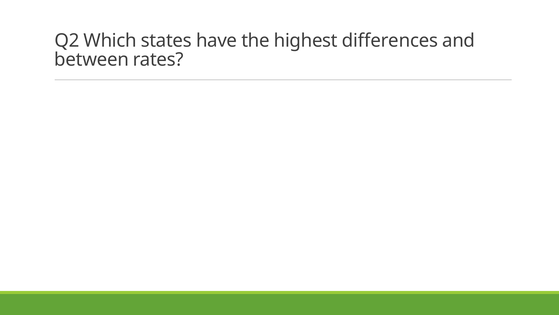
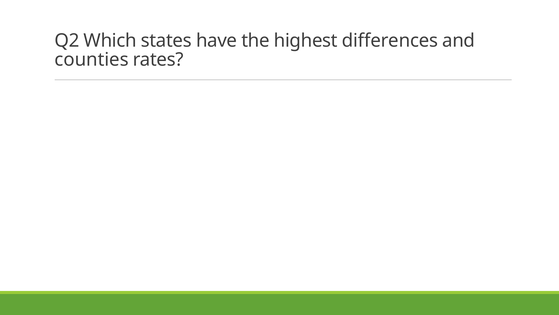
between: between -> counties (92, 60)
